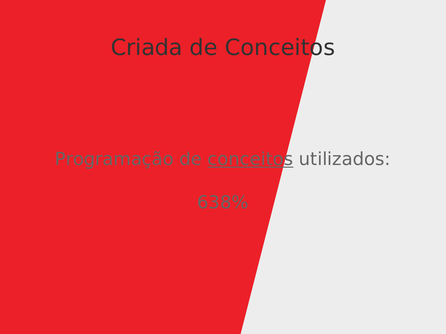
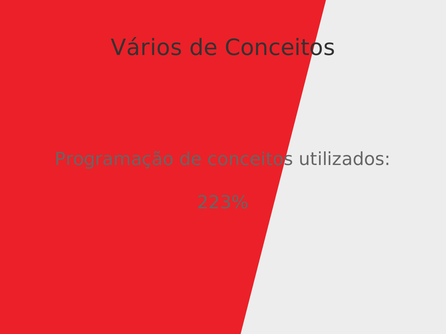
Criada: Criada -> Vários (147, 48)
conceitos underline: present -> none (250, 160)
638%: 638% -> 223% (223, 203)
